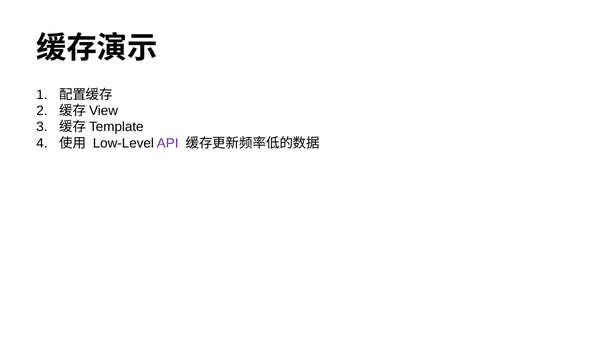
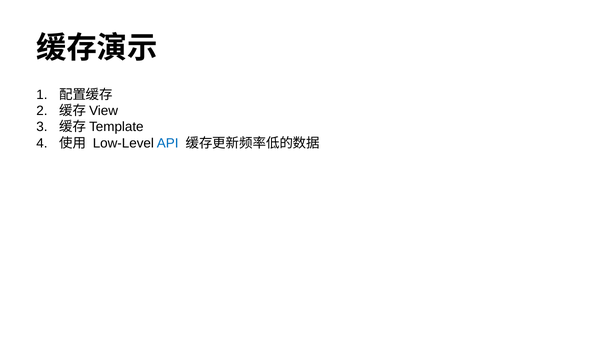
API colour: purple -> blue (168, 143)
